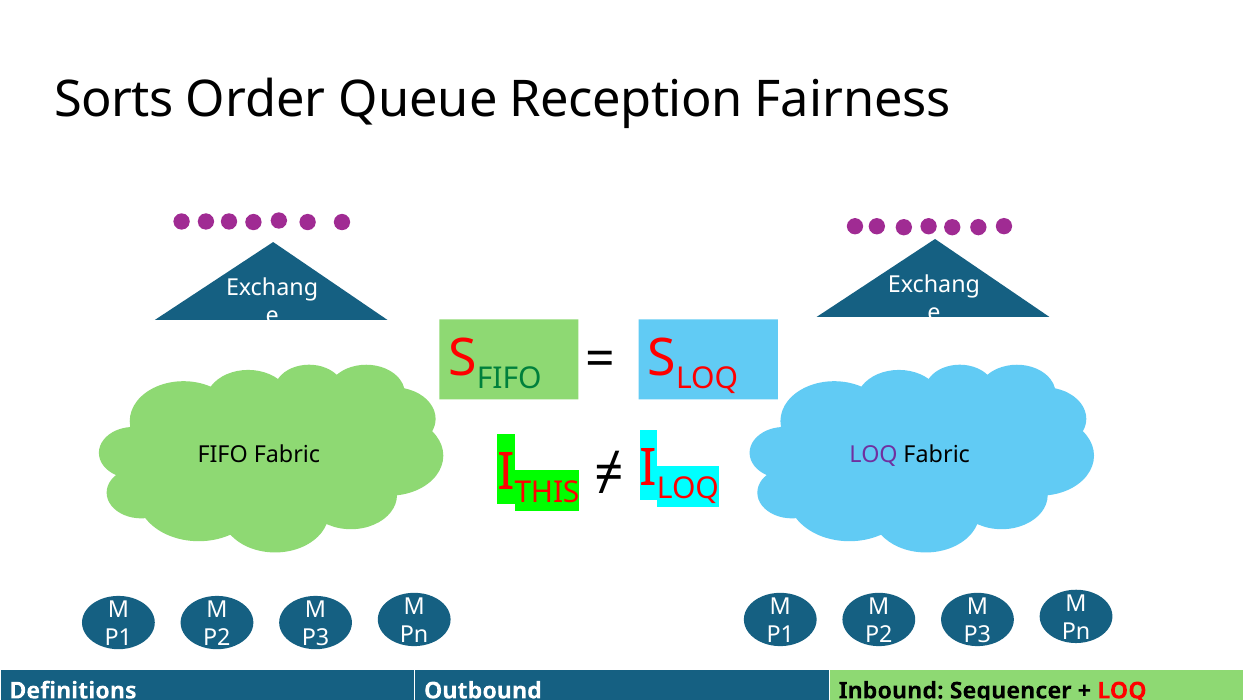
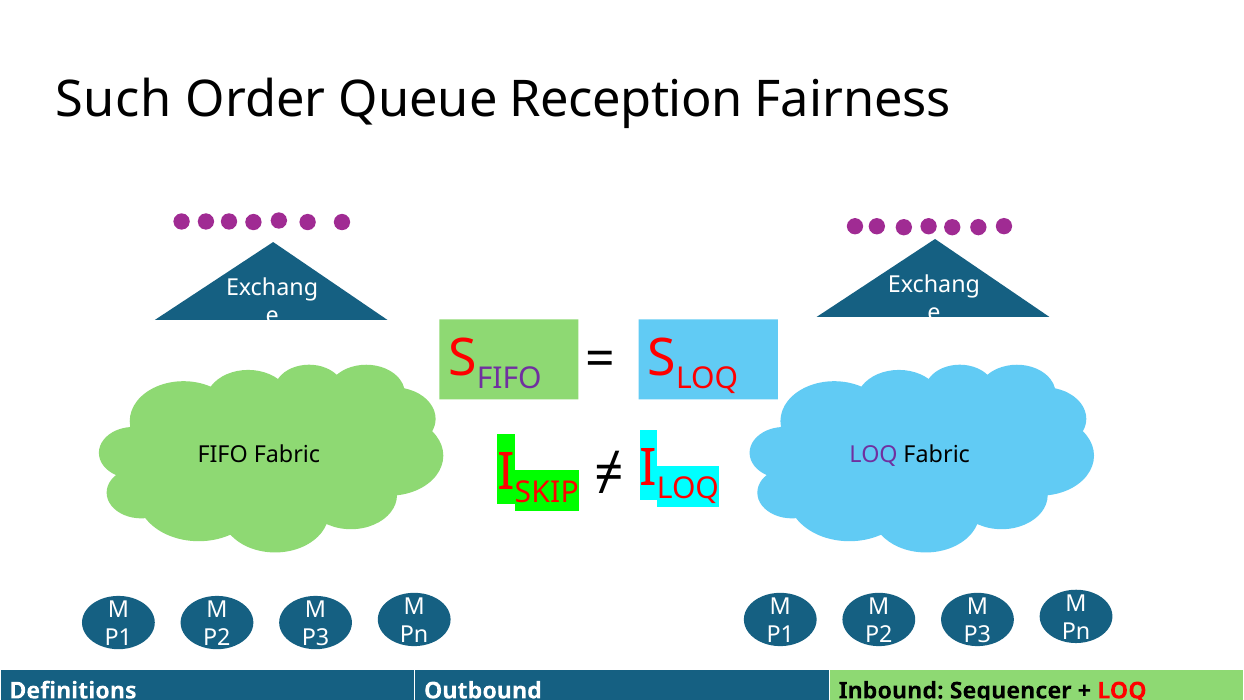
Sorts: Sorts -> Such (114, 100)
FIFO colour: green -> purple (509, 379)
THIS: THIS -> SKIP (547, 492)
